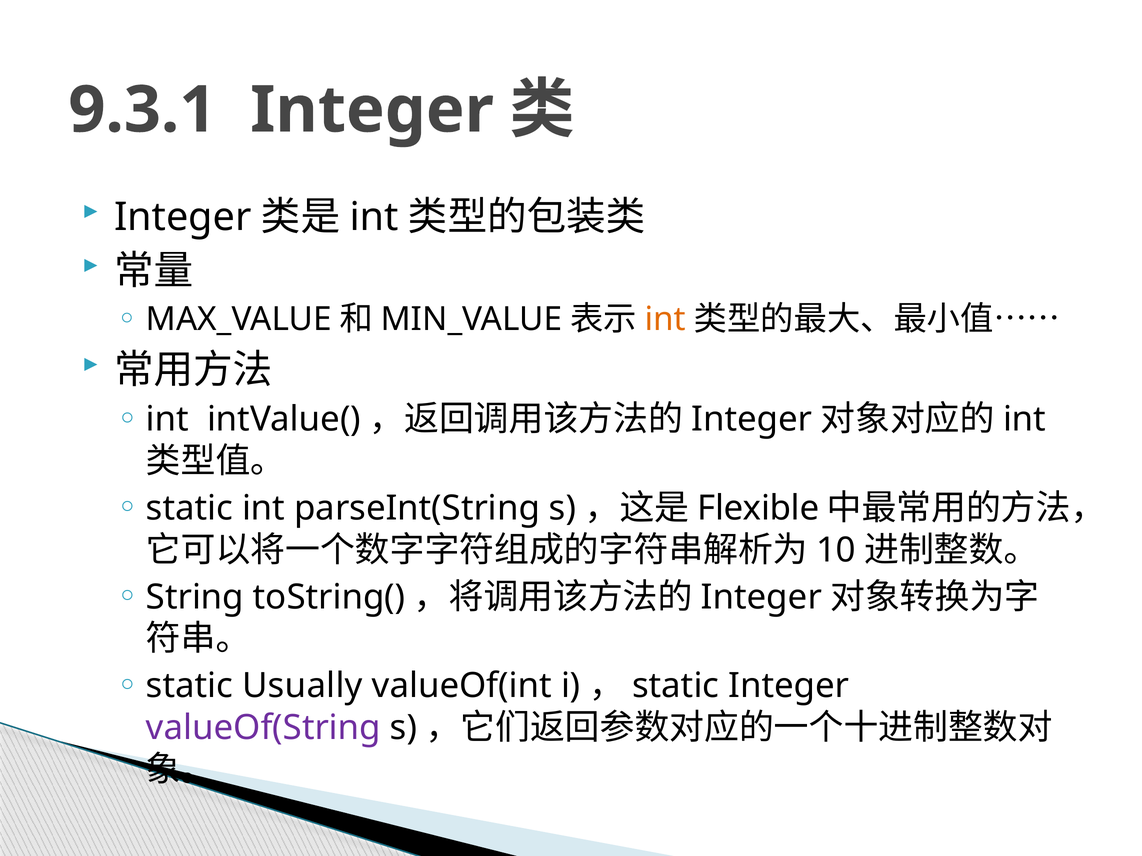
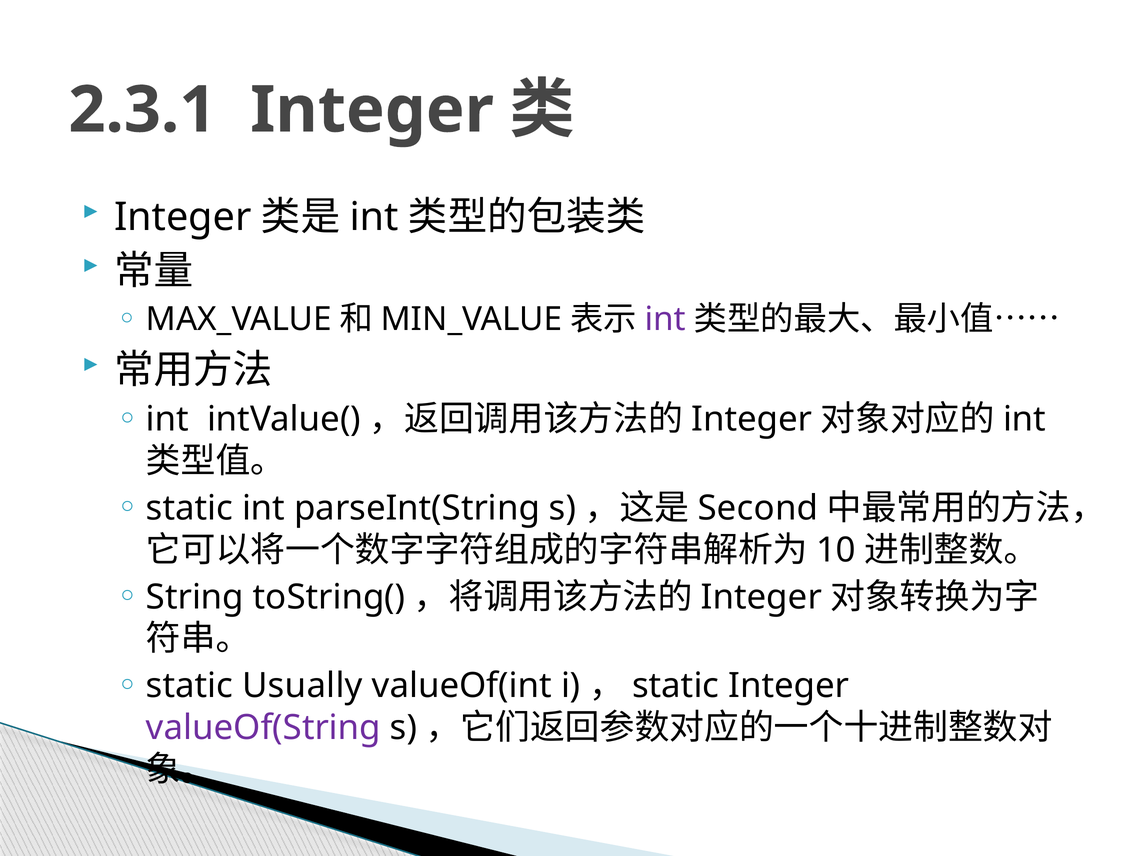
9.3.1: 9.3.1 -> 2.3.1 (142, 110)
int colour: orange -> purple (665, 320)
Flexible: Flexible -> Second (758, 509)
